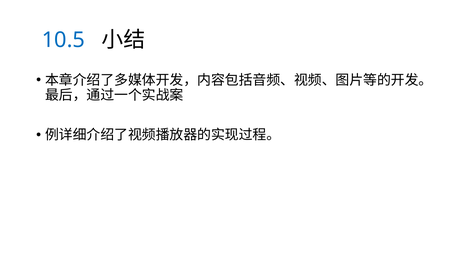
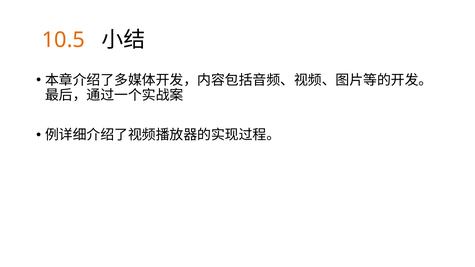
10.5 colour: blue -> orange (63, 40)
